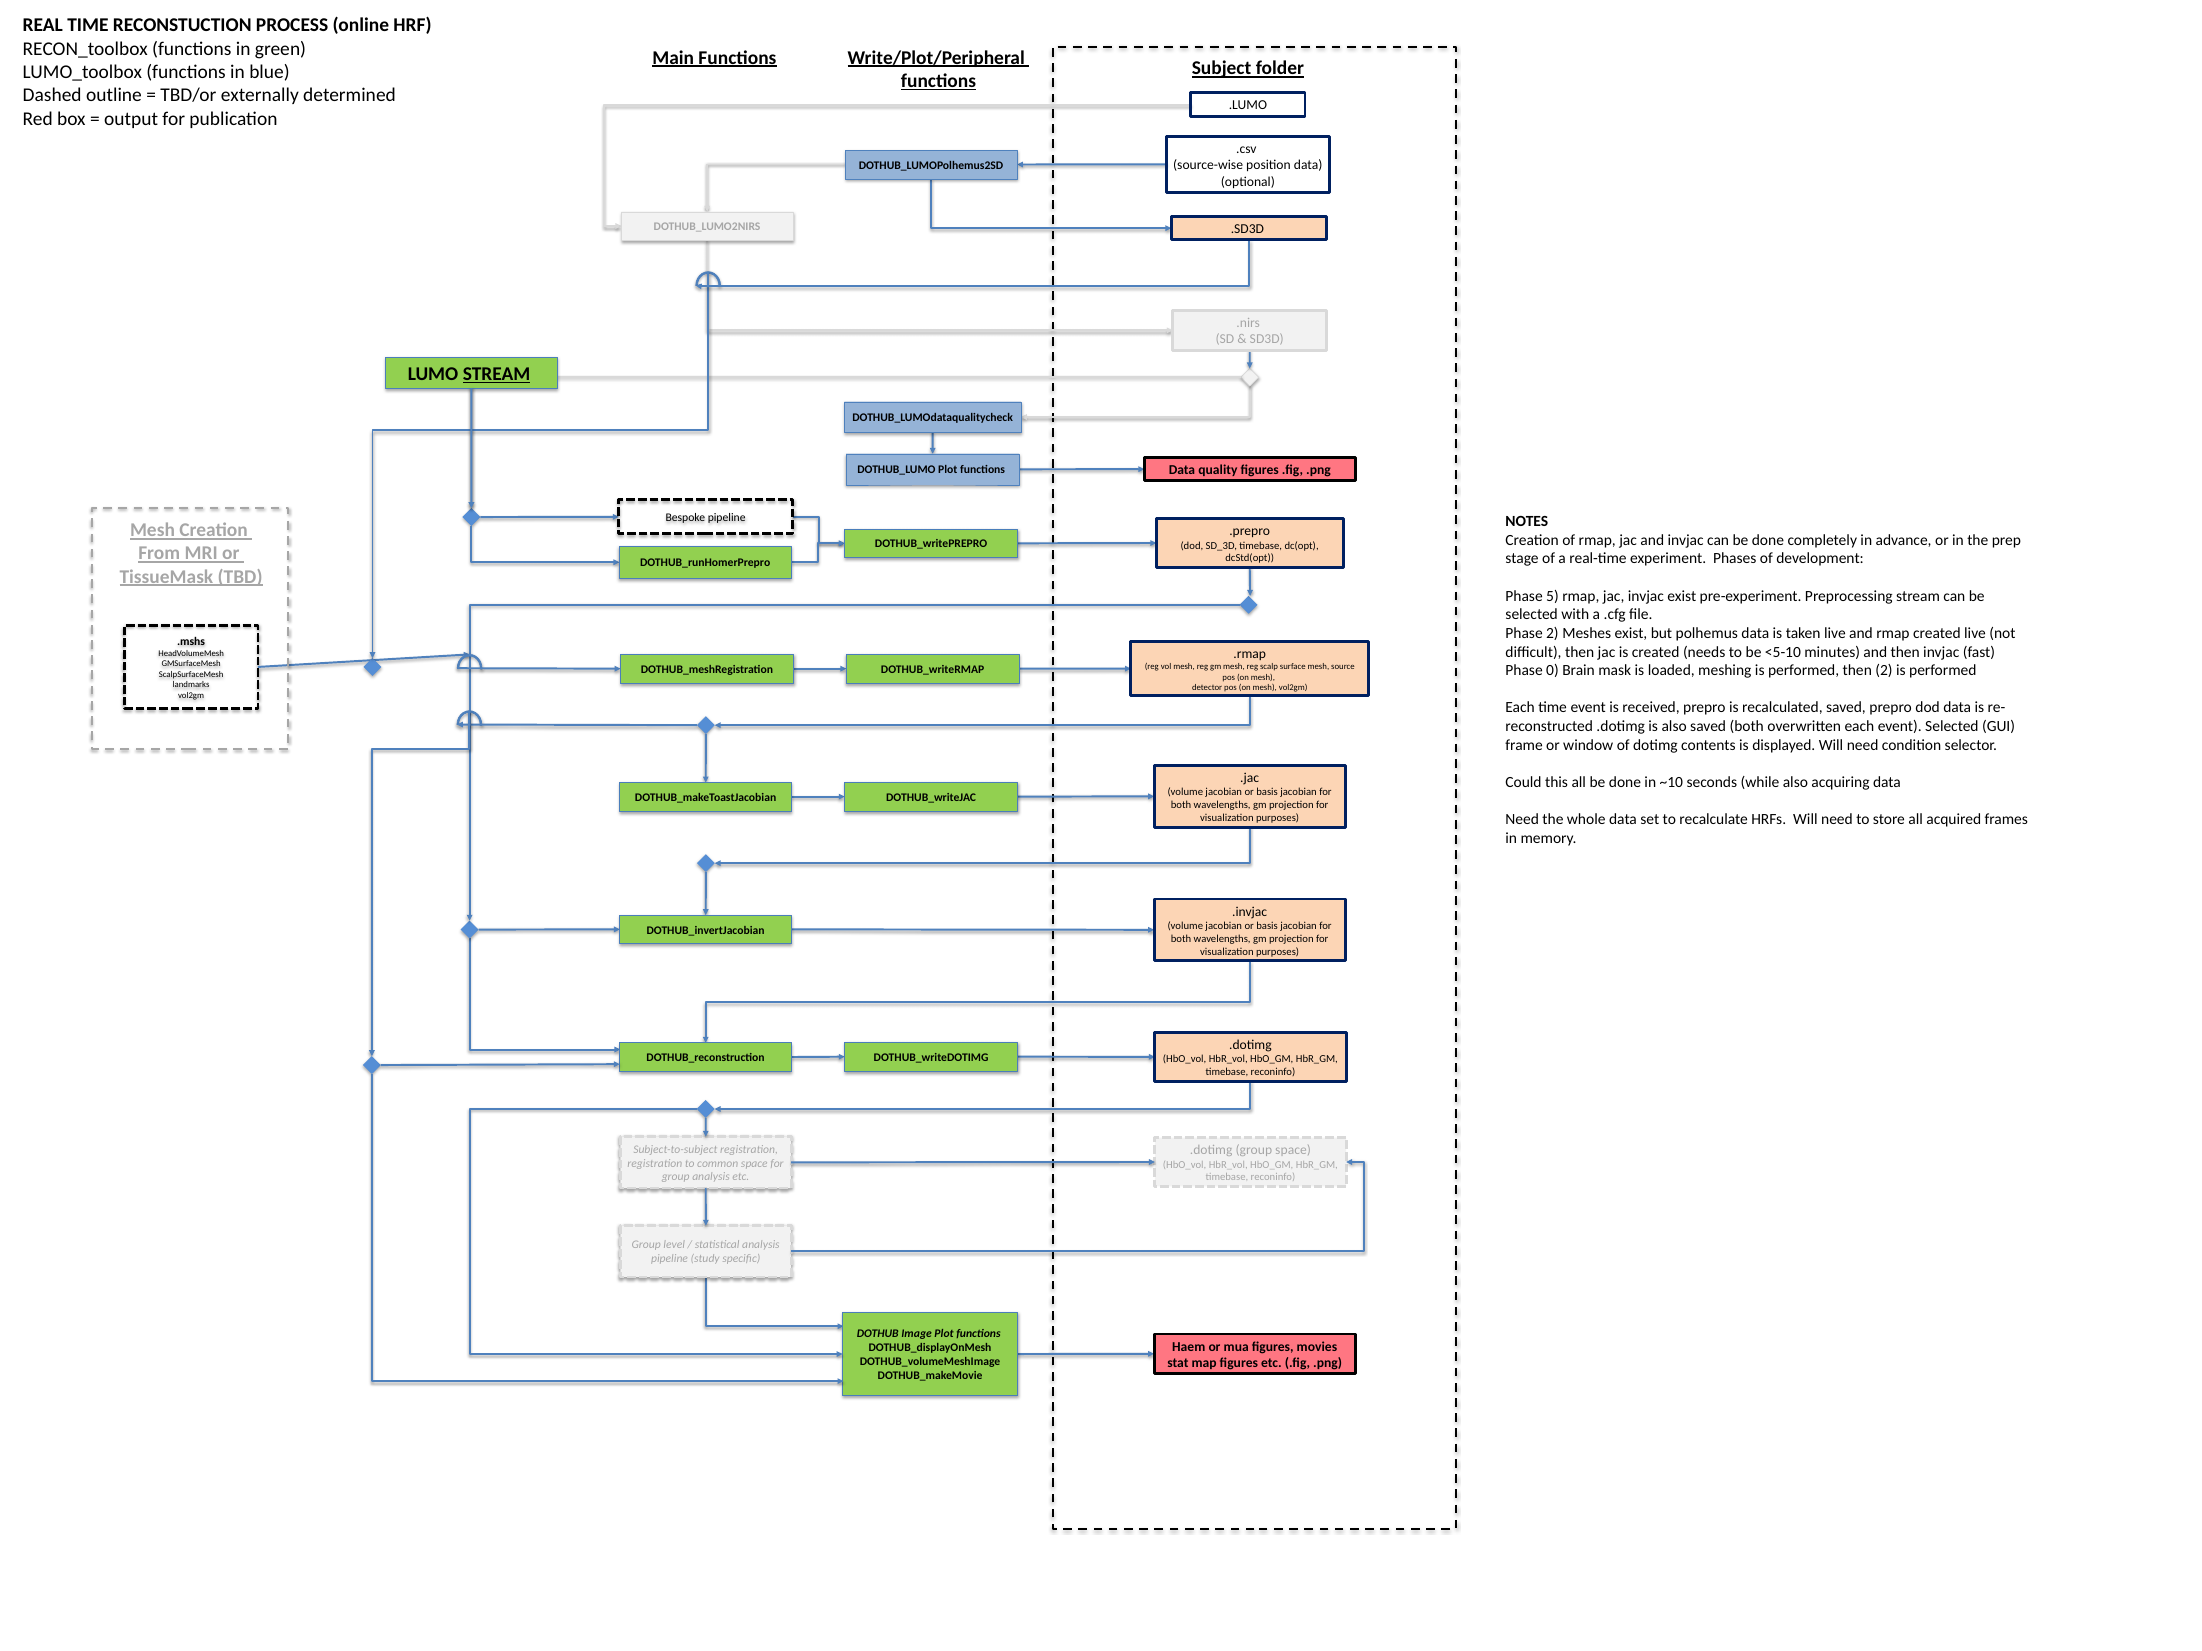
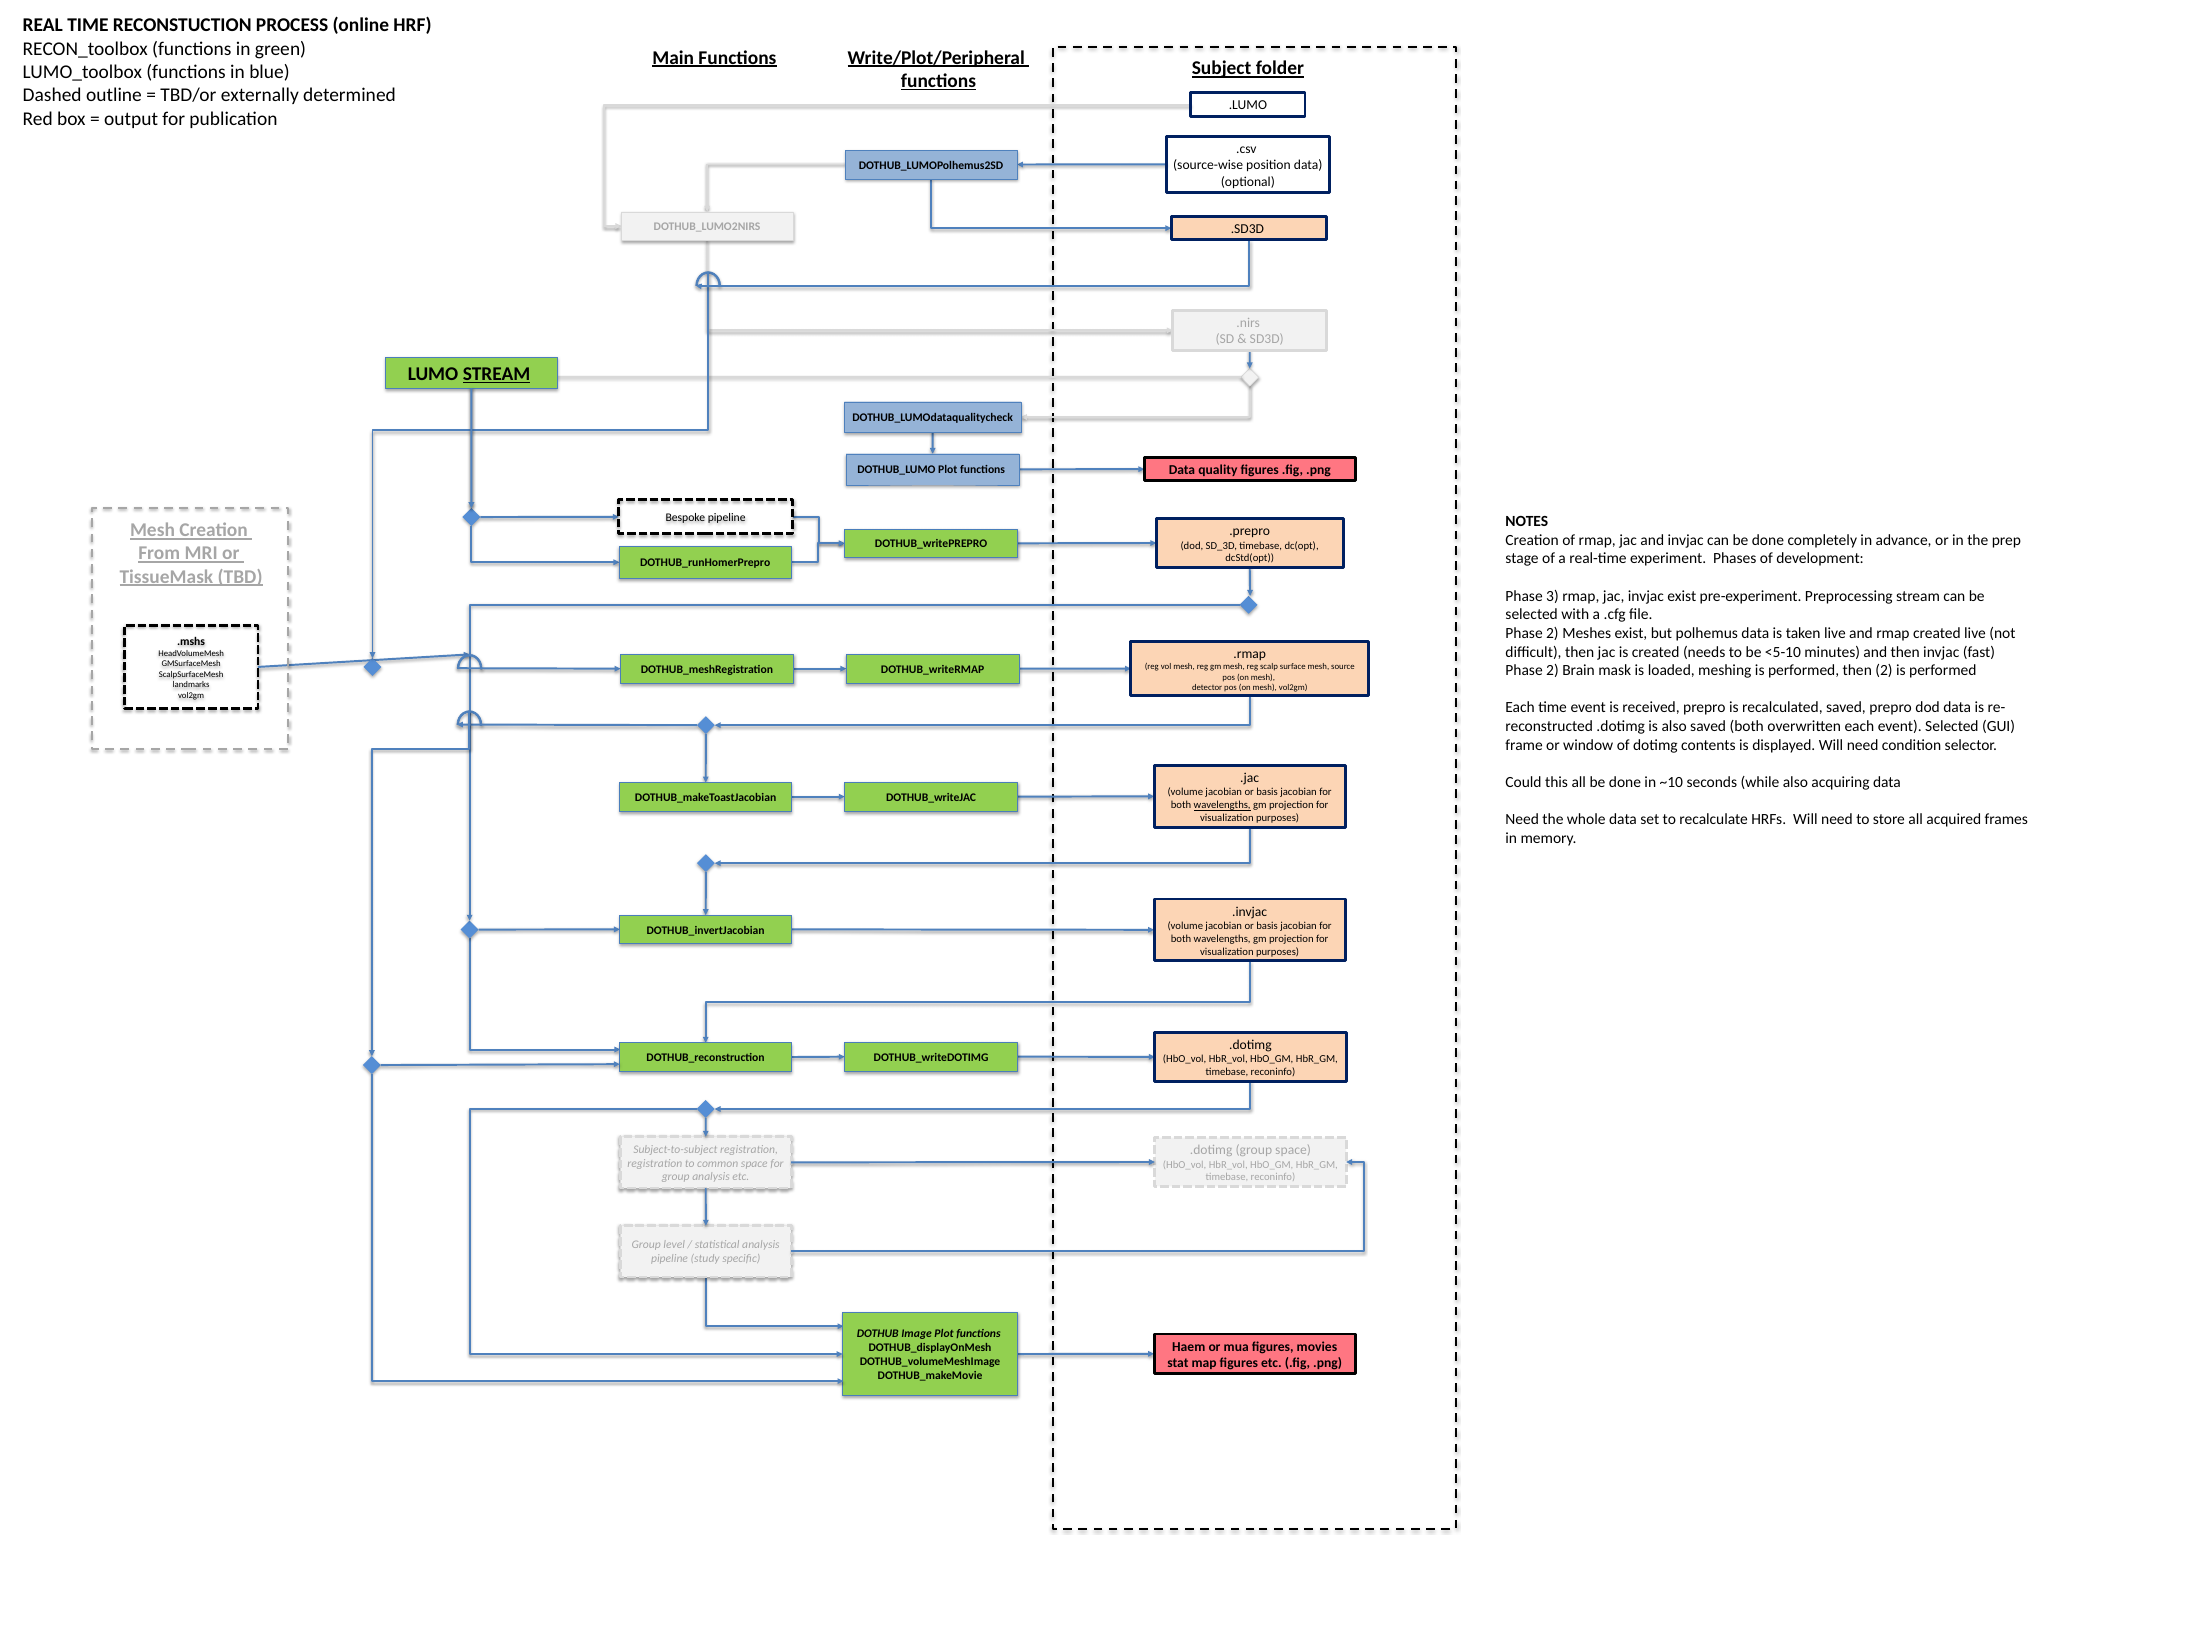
5: 5 -> 3 (1552, 596)
0: 0 -> 2 (1552, 671)
wavelengths underline: none -> present (1222, 805)
